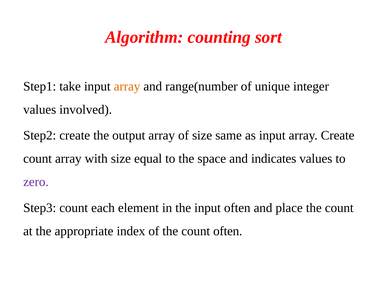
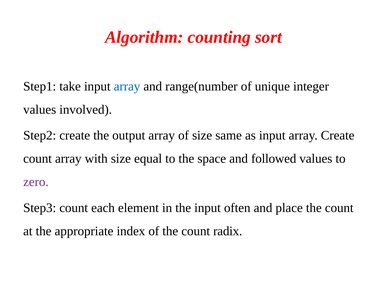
array colour: orange -> blue (127, 86)
indicates: indicates -> followed (274, 158)
count often: often -> radix (228, 231)
